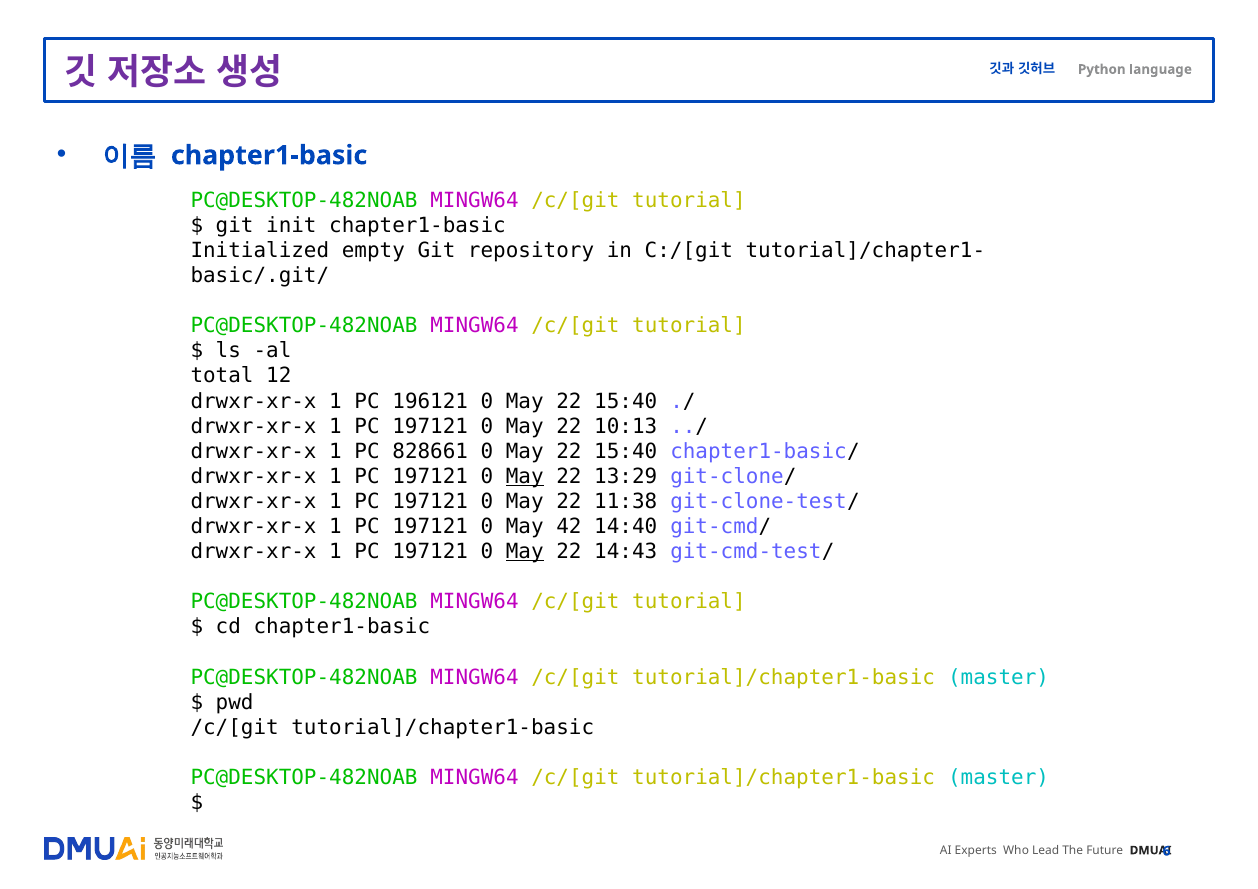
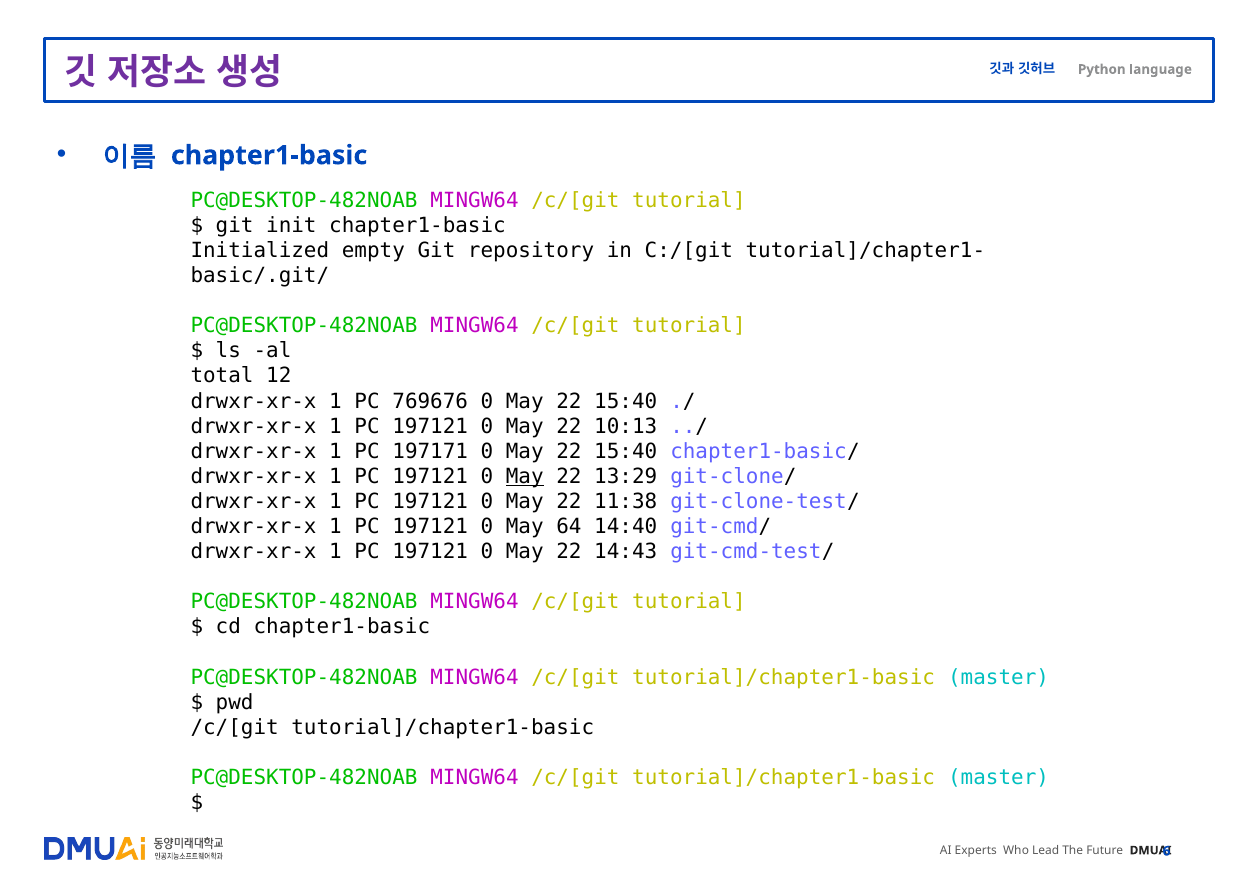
196121: 196121 -> 769676 (430, 401)
828661: 828661 -> 197171 (430, 452)
42: 42 -> 64 (569, 527)
May underline: present -> none (525, 552)
